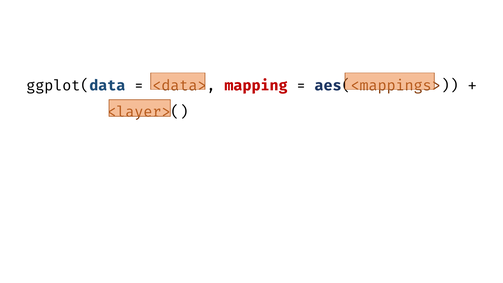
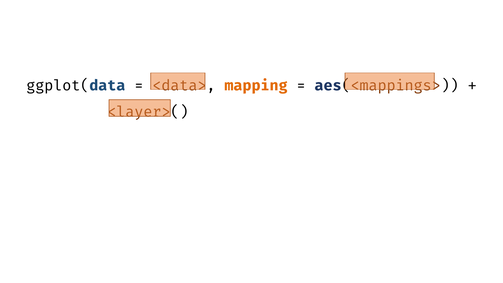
mapping colour: red -> orange (256, 86)
